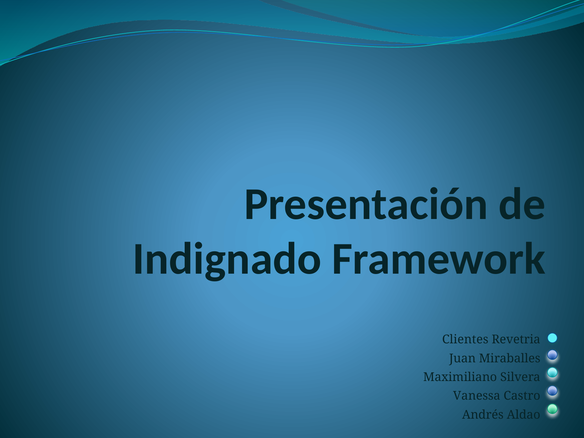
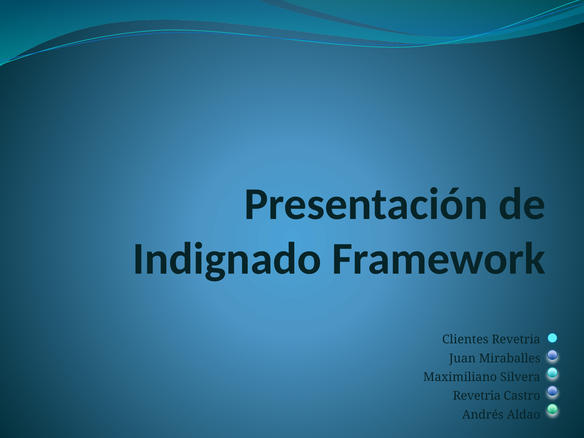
Vanessa: Vanessa -> Revetria (477, 396)
